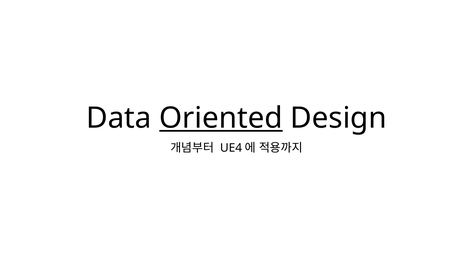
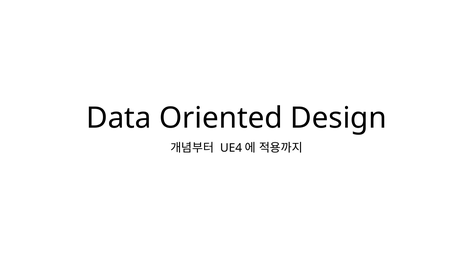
Oriented underline: present -> none (221, 118)
